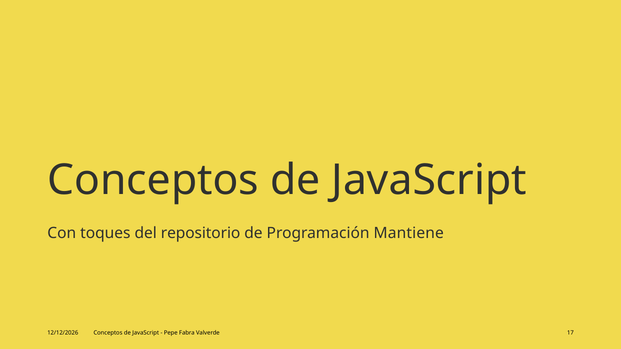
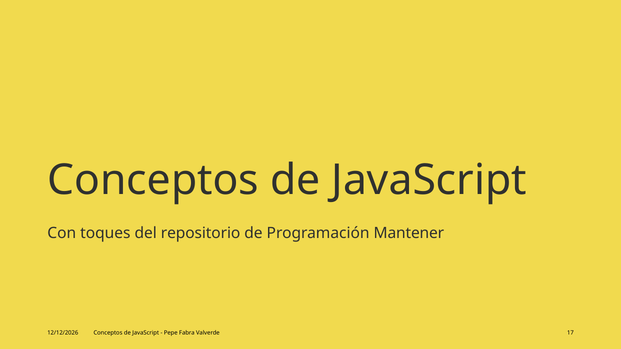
Mantiene: Mantiene -> Mantener (409, 234)
